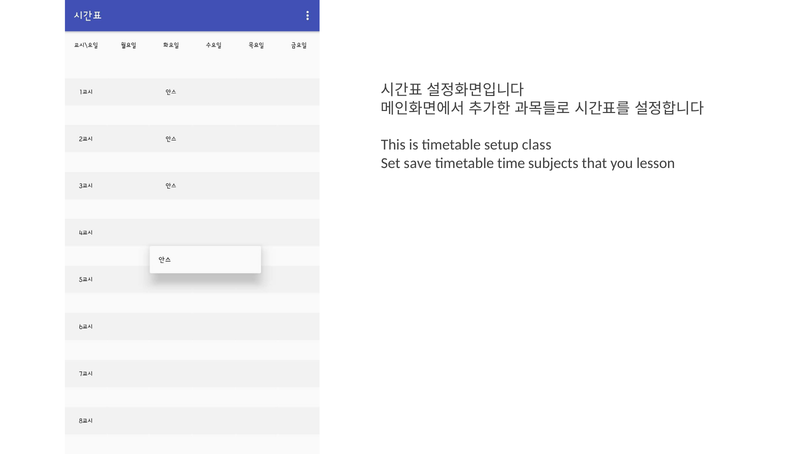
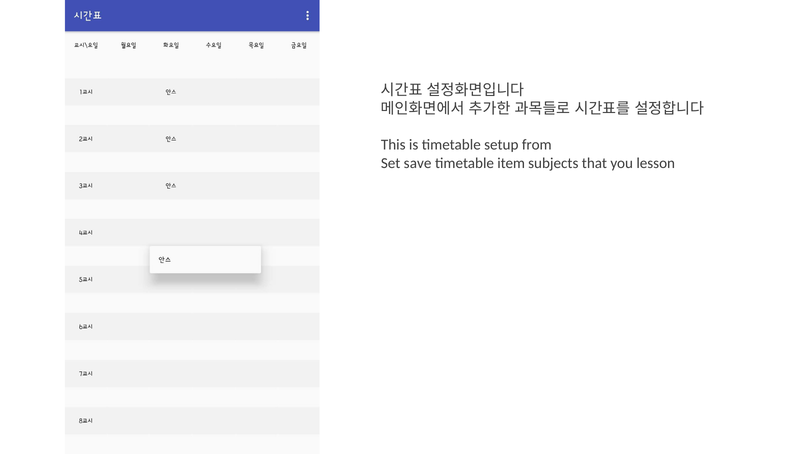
class: class -> from (537, 145)
time: time -> item (511, 163)
